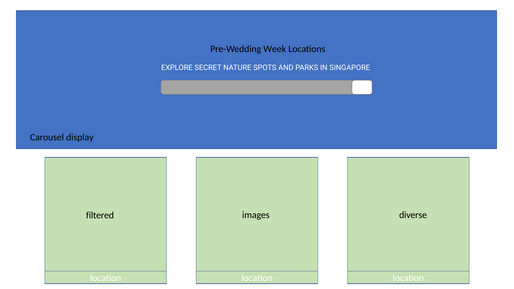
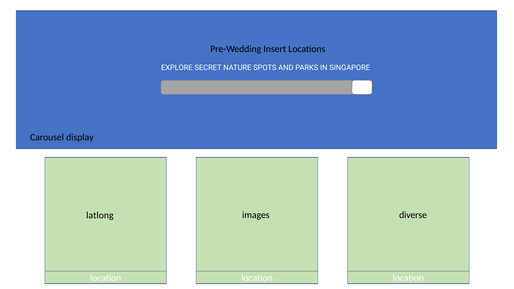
Week: Week -> Insert (275, 49)
filtered: filtered -> latlong (100, 215)
